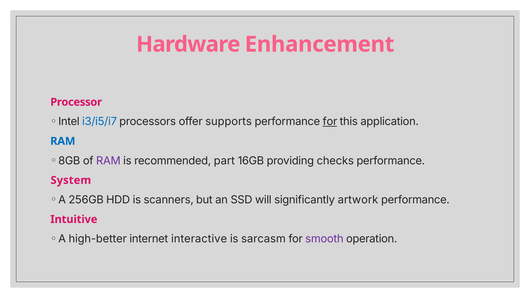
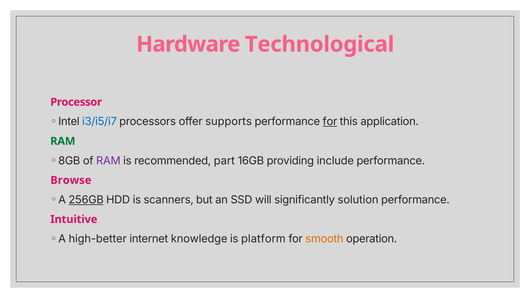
Enhancement: Enhancement -> Technological (320, 44)
RAM colour: blue -> green (63, 141)
checks: checks -> include (335, 161)
System: System -> Browse (71, 180)
256GB underline: none -> present (86, 200)
artwork: artwork -> solution (358, 200)
interactive: interactive -> knowledge (199, 239)
sarcasm: sarcasm -> platform (263, 239)
smooth colour: purple -> orange (324, 239)
